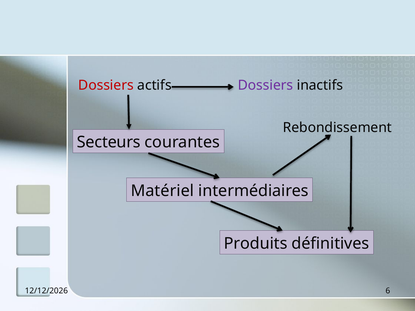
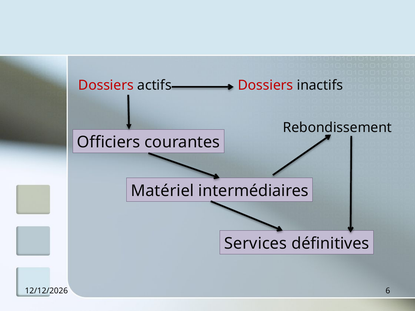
Dossiers colour: purple -> red (266, 85)
Secteurs: Secteurs -> Officiers (109, 142)
Produits: Produits -> Services (256, 244)
